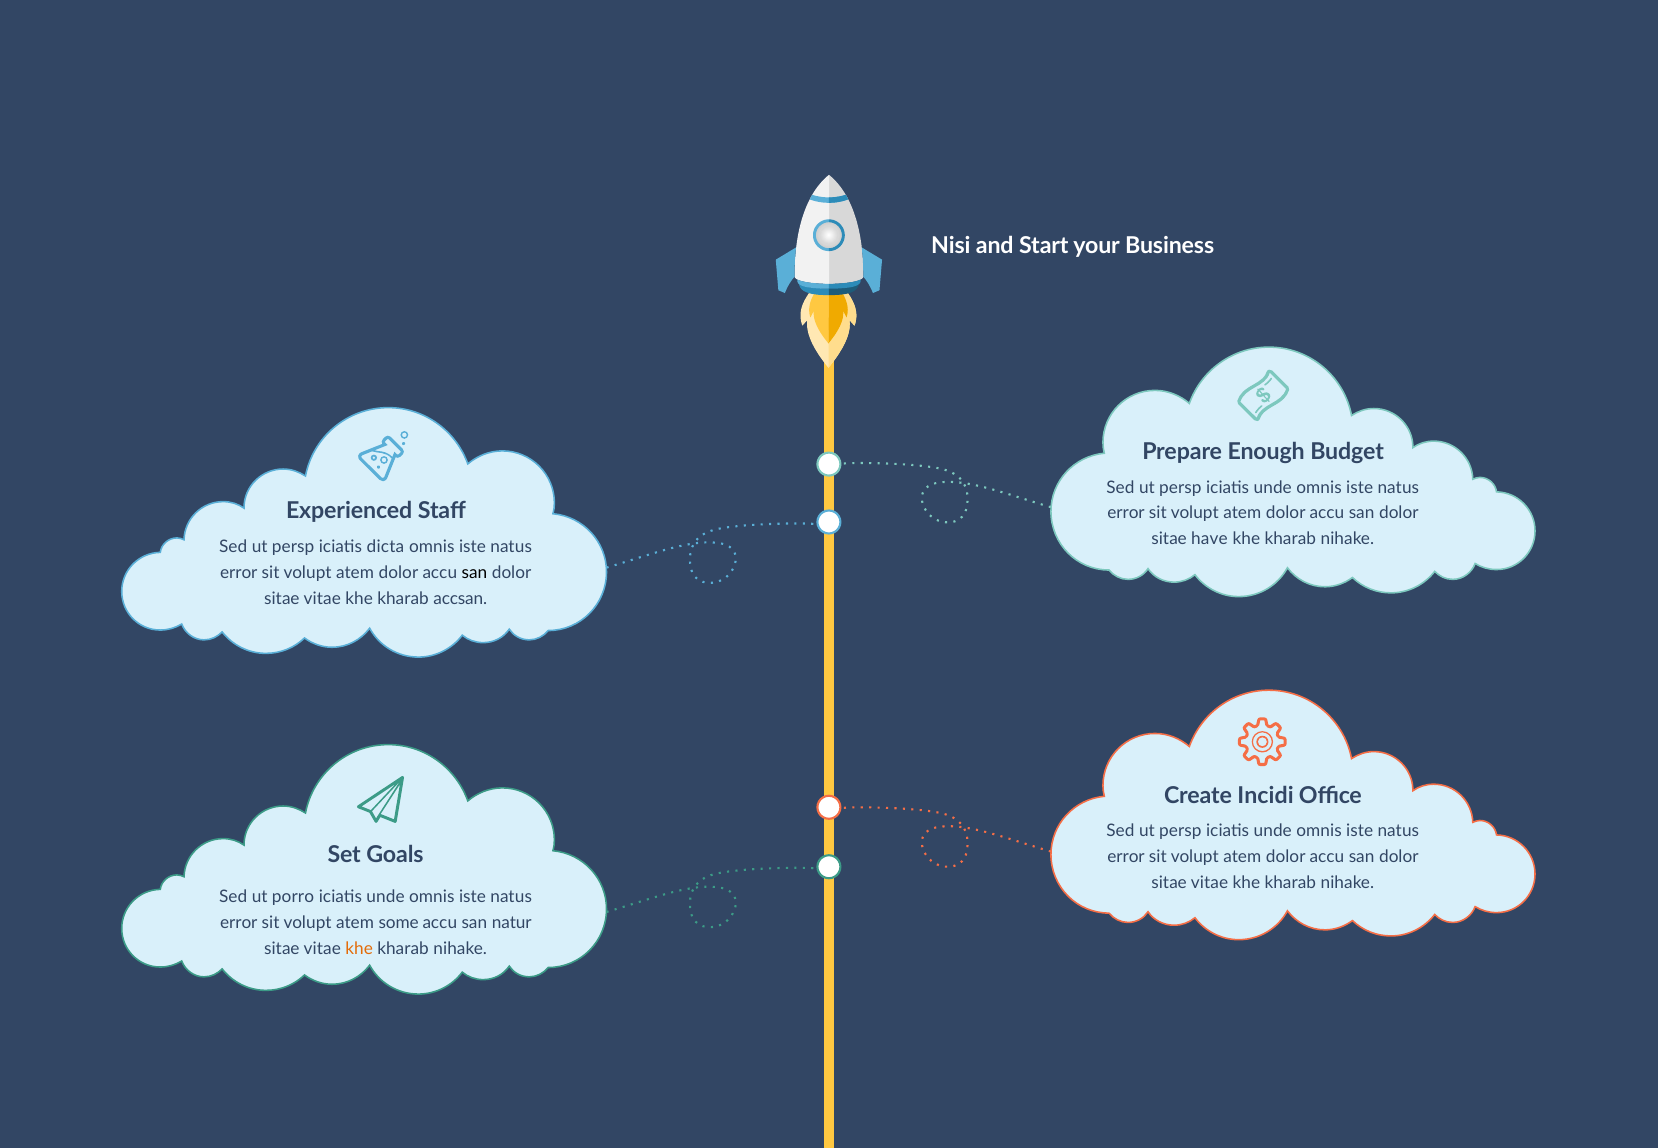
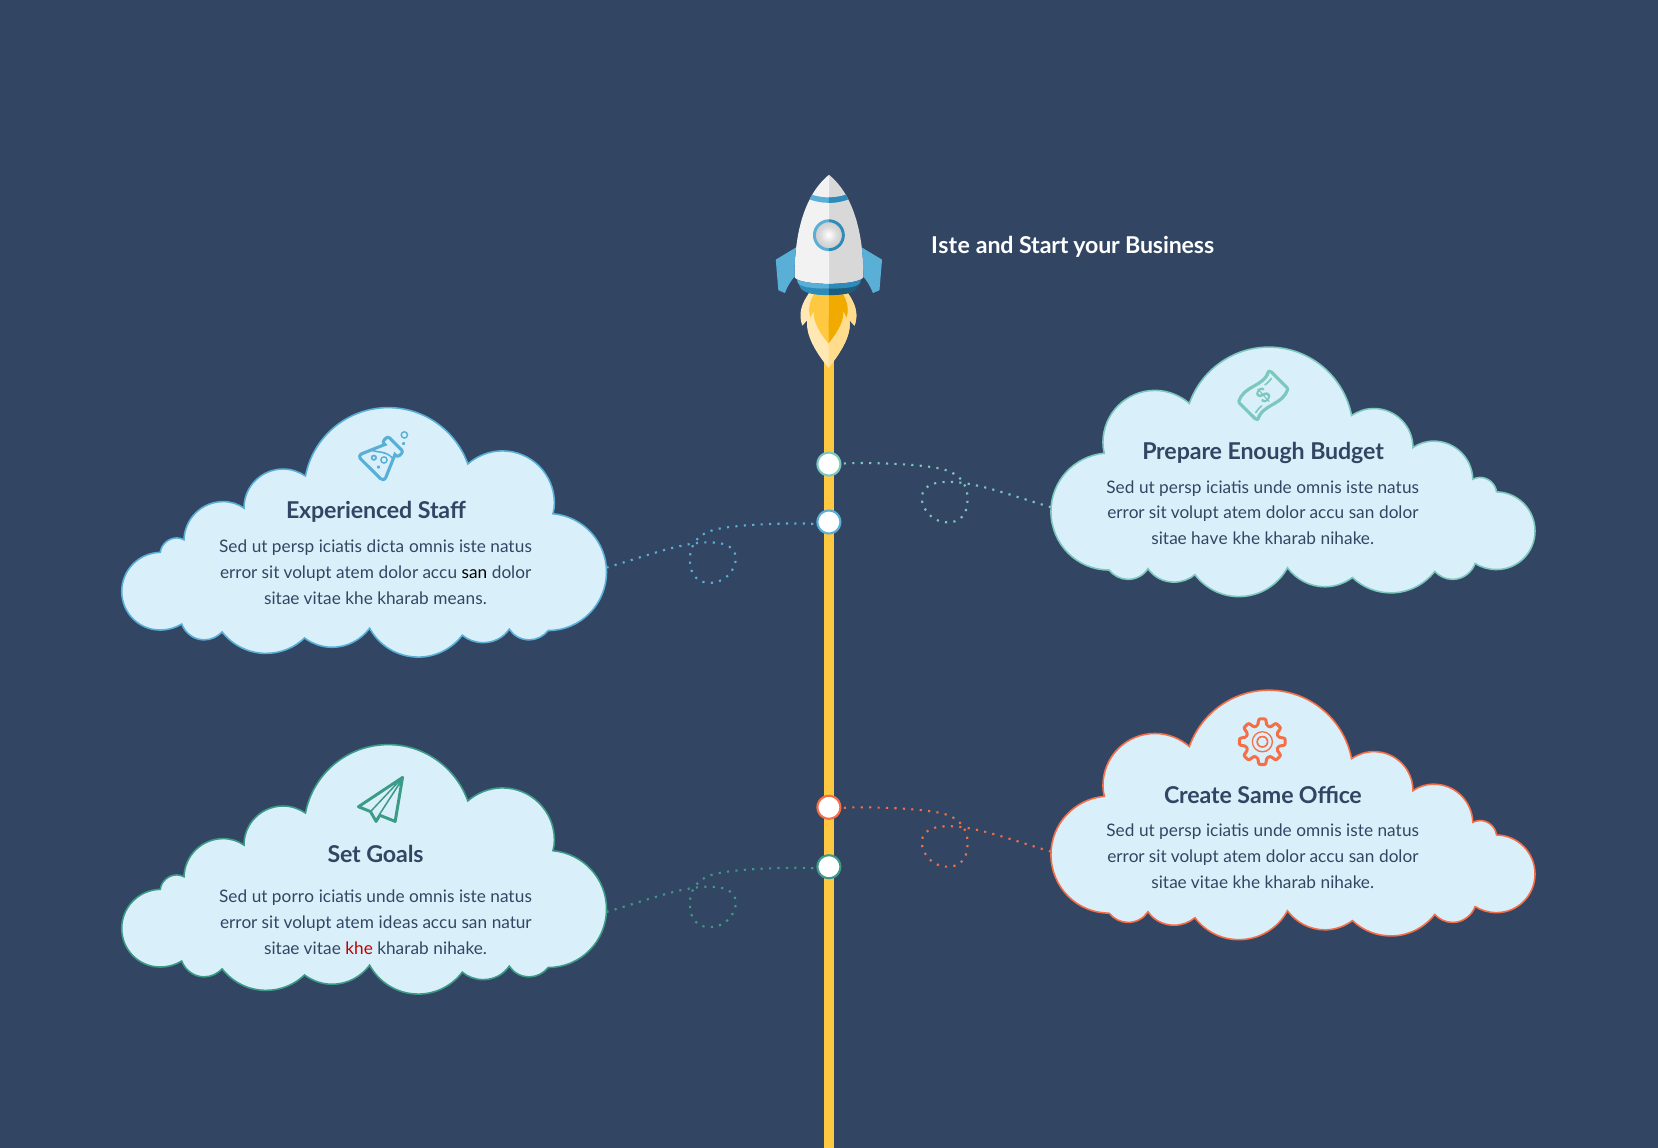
Nisi: Nisi -> Iste (951, 246)
accsan: accsan -> means (460, 598)
Incidi: Incidi -> Same (1266, 795)
some: some -> ideas (398, 922)
khe colour: orange -> red (359, 948)
